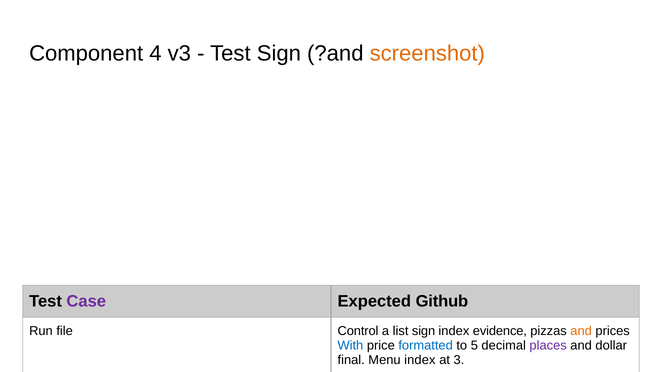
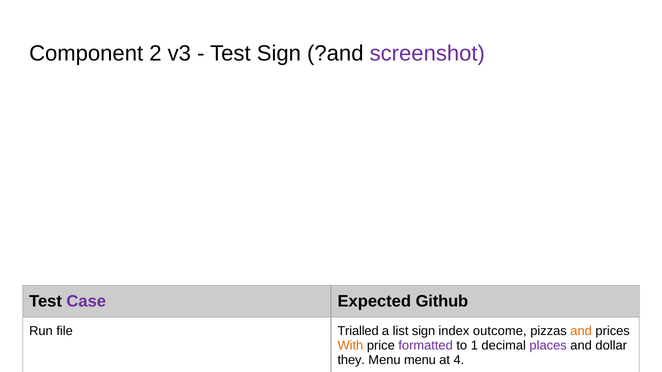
4: 4 -> 2 (155, 54)
screenshot colour: orange -> purple (427, 54)
Control: Control -> Trialled (358, 331)
evidence: evidence -> outcome (500, 331)
With colour: blue -> orange (350, 346)
formatted colour: blue -> purple (426, 346)
5: 5 -> 1 (474, 346)
final: final -> they (351, 360)
Menu index: index -> menu (420, 360)
3: 3 -> 4 (459, 360)
